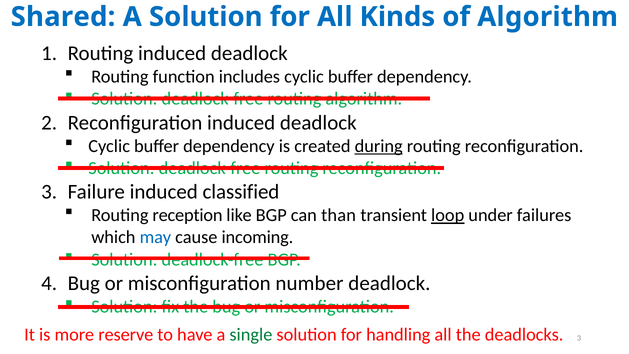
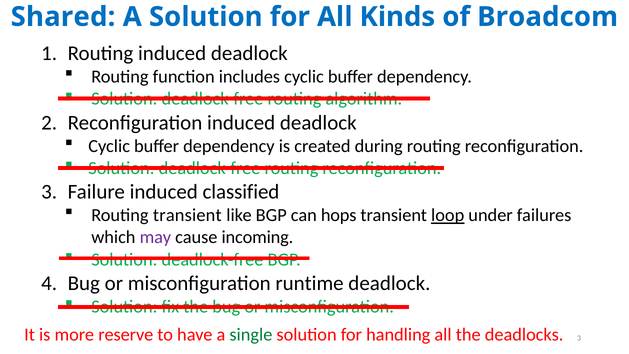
of Algorithm: Algorithm -> Broadcom (548, 17)
during underline: present -> none (379, 146)
Routing reception: reception -> transient (187, 215)
than: than -> hops (339, 215)
may colour: blue -> purple (155, 237)
number: number -> runtime (310, 283)
